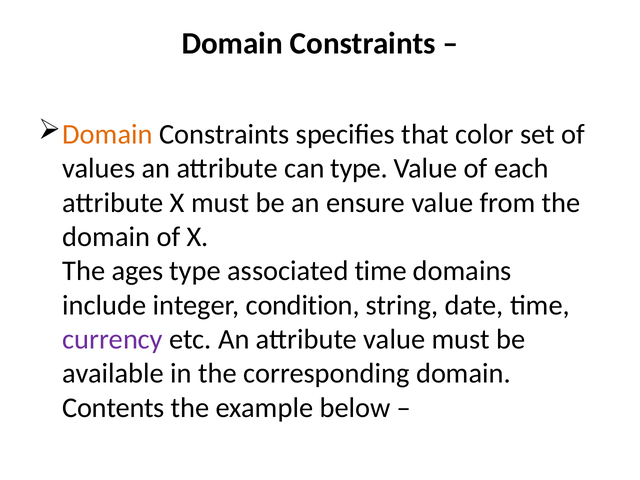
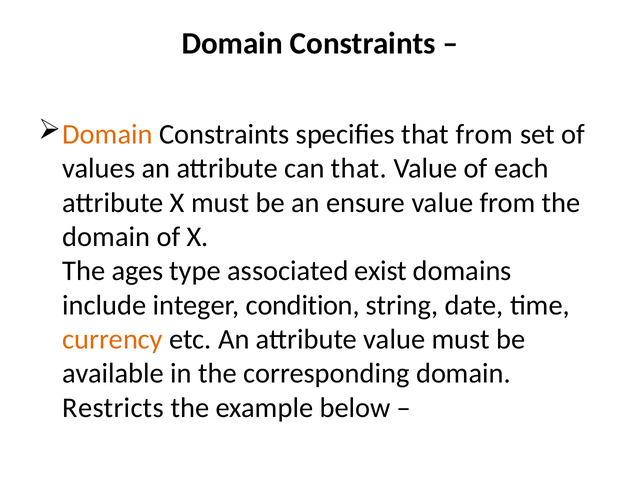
that color: color -> from (484, 134)
can type: type -> that (359, 168)
associated time: time -> exist (381, 271)
currency colour: purple -> orange (113, 339)
Contents: Contents -> Restricts (113, 408)
